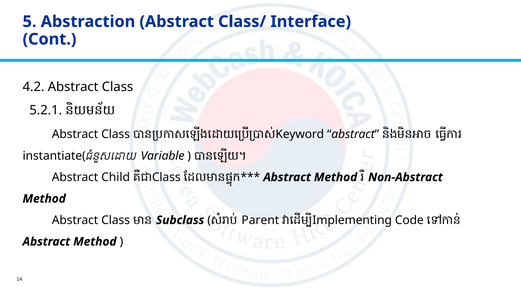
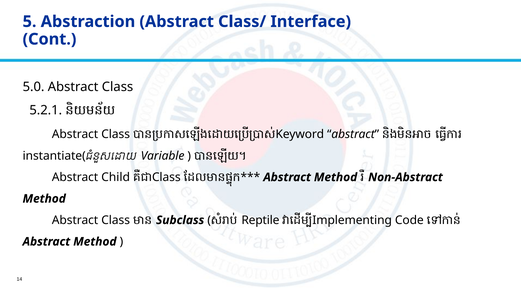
4.2: 4.2 -> 5.0 (34, 87)
Parent: Parent -> Reptile (260, 220)
